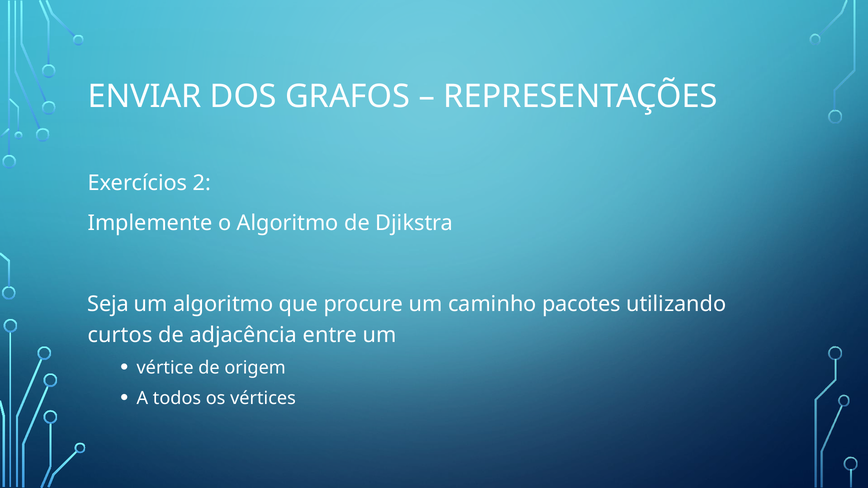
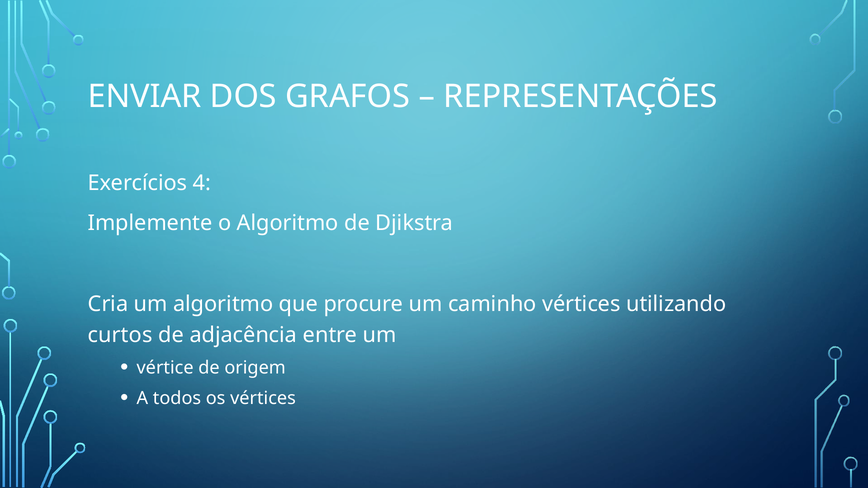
2: 2 -> 4 (202, 183)
Seja: Seja -> Cria (108, 304)
caminho pacotes: pacotes -> vértices (581, 304)
